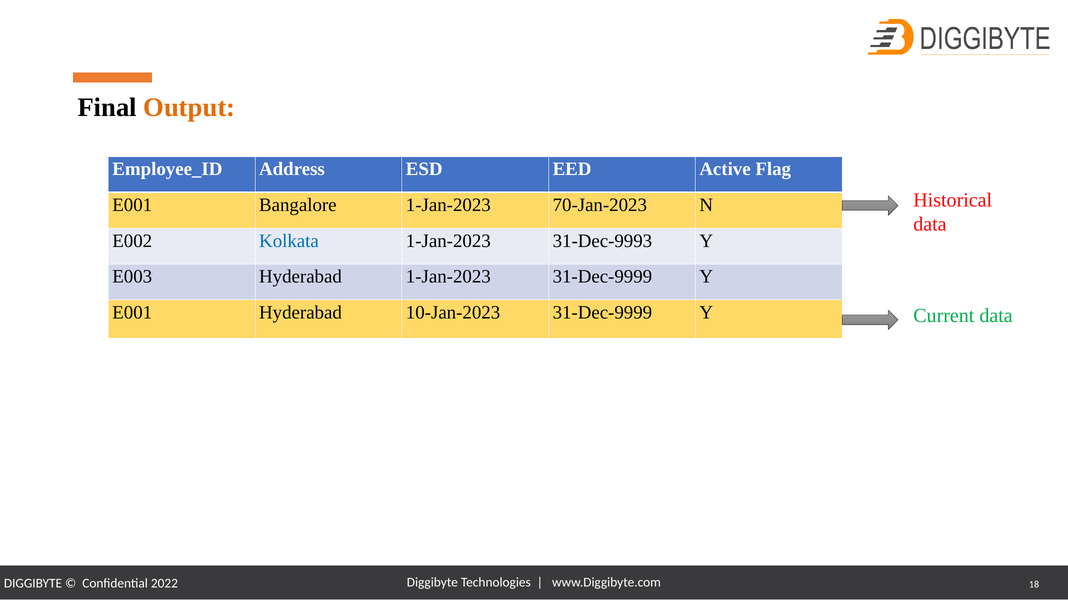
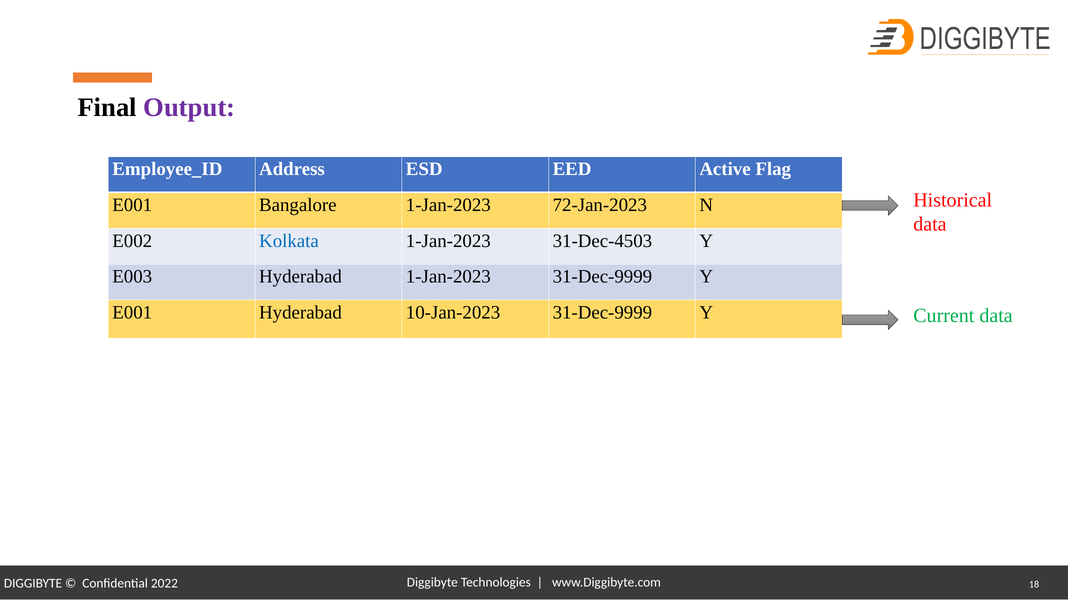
Output colour: orange -> purple (189, 108)
70-Jan-2023: 70-Jan-2023 -> 72-Jan-2023 (600, 205)
31-Dec-9993: 31-Dec-9993 -> 31-Dec-4503 (602, 241)
